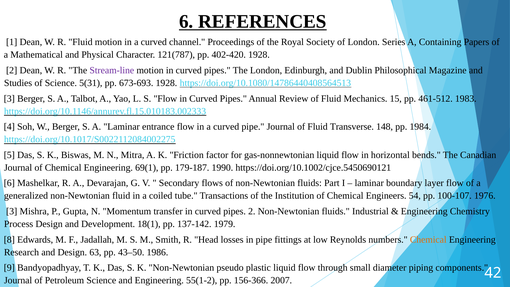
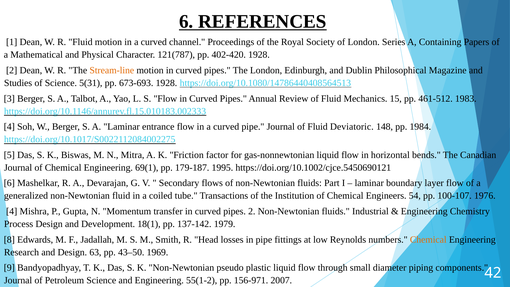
Stream-line colour: purple -> orange (112, 70)
Transverse: Transverse -> Deviatoric (352, 127)
1990: 1990 -> 1995 (222, 168)
3: 3 -> 4 (12, 211)
1986: 1986 -> 1969 (157, 252)
156-366: 156-366 -> 156-971 (251, 280)
